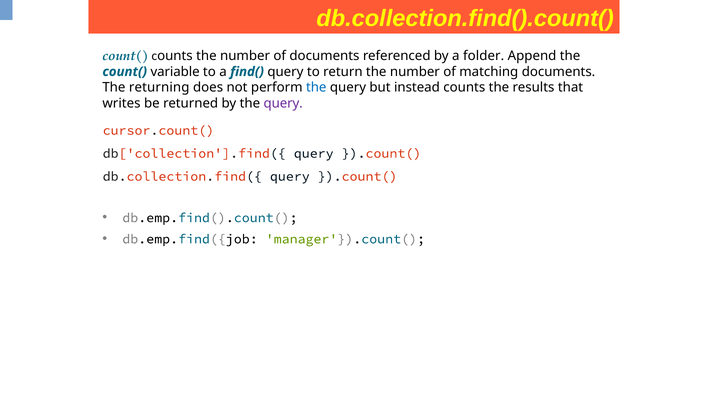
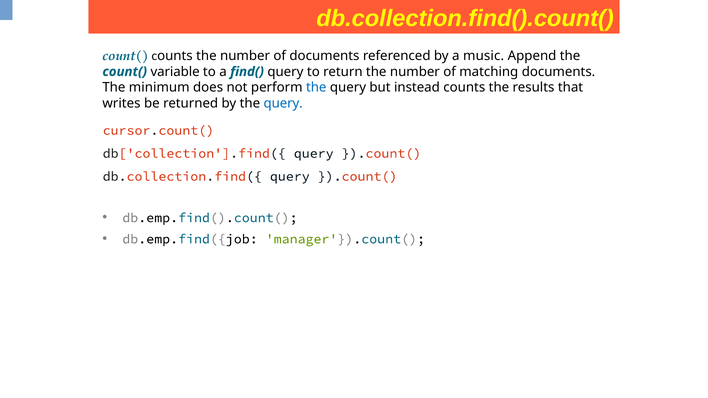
folder: folder -> music (484, 56)
returning: returning -> minimum (159, 88)
query colour: purple -> blue (283, 104)
